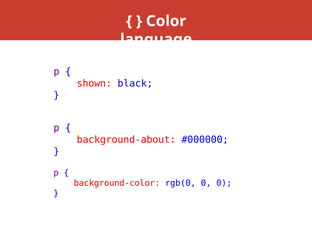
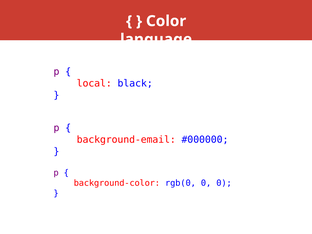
shown: shown -> local (94, 83)
background-about: background-about -> background-email (126, 140)
